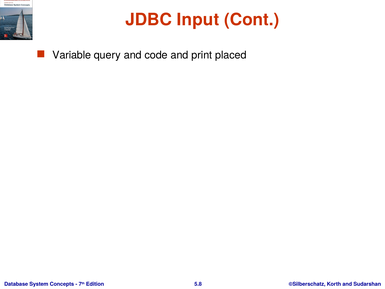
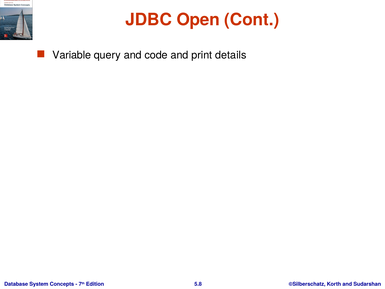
Input: Input -> Open (198, 20)
placed: placed -> details (231, 55)
